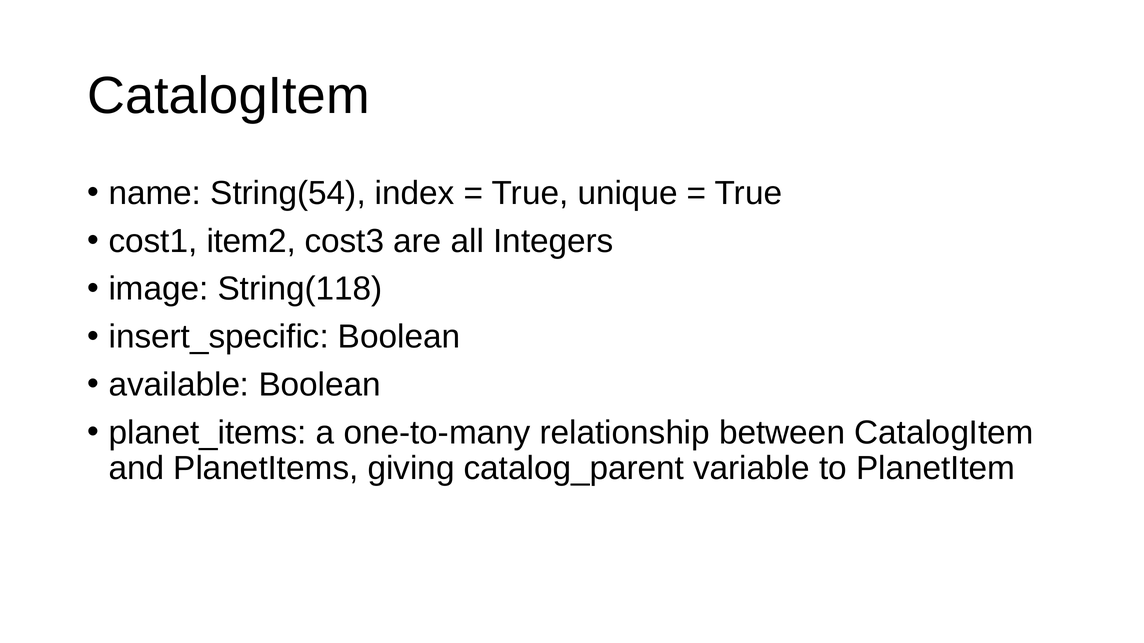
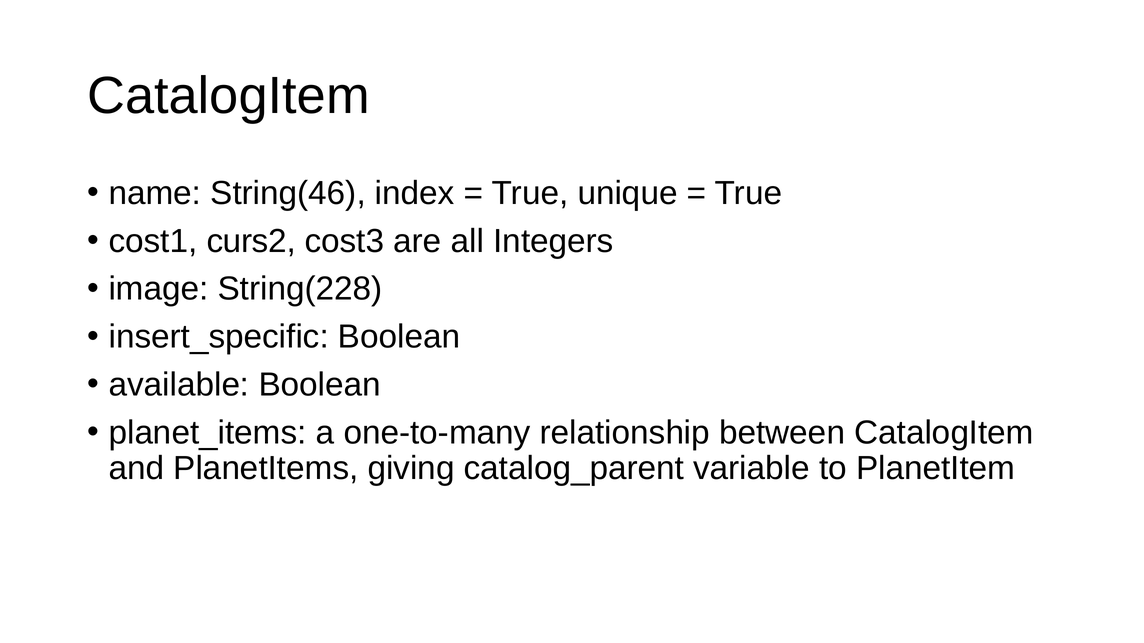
String(54: String(54 -> String(46 (288, 193)
item2: item2 -> curs2 (251, 241)
String(118: String(118 -> String(228 (300, 289)
